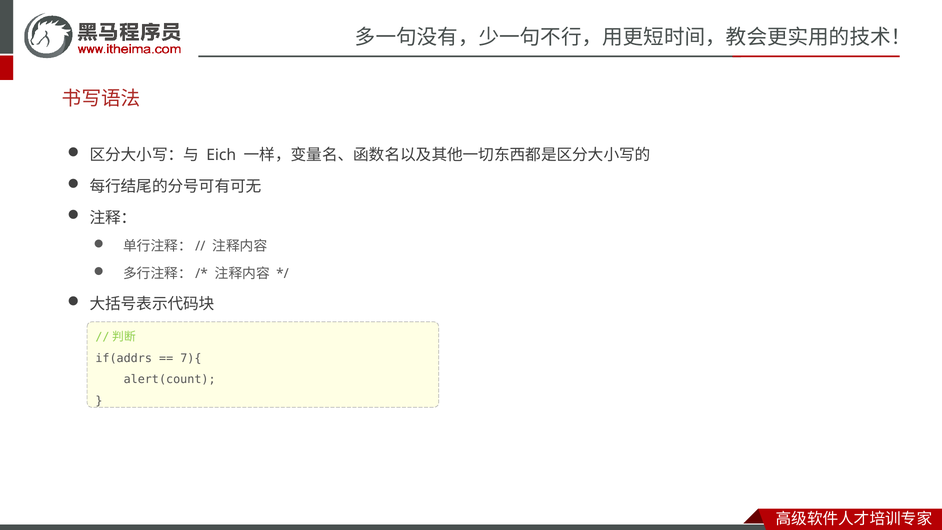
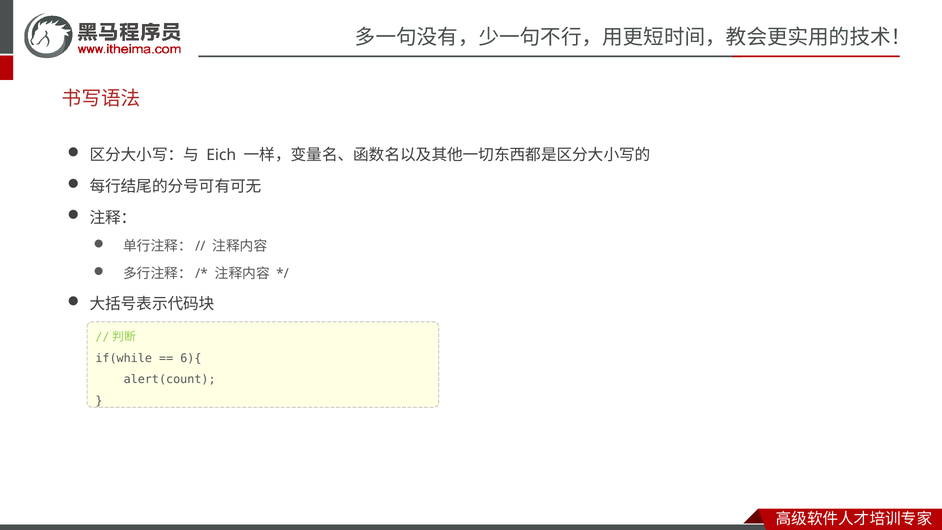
if(addrs: if(addrs -> if(while (124, 358)
7){: 7){ -> 6){ (191, 358)
